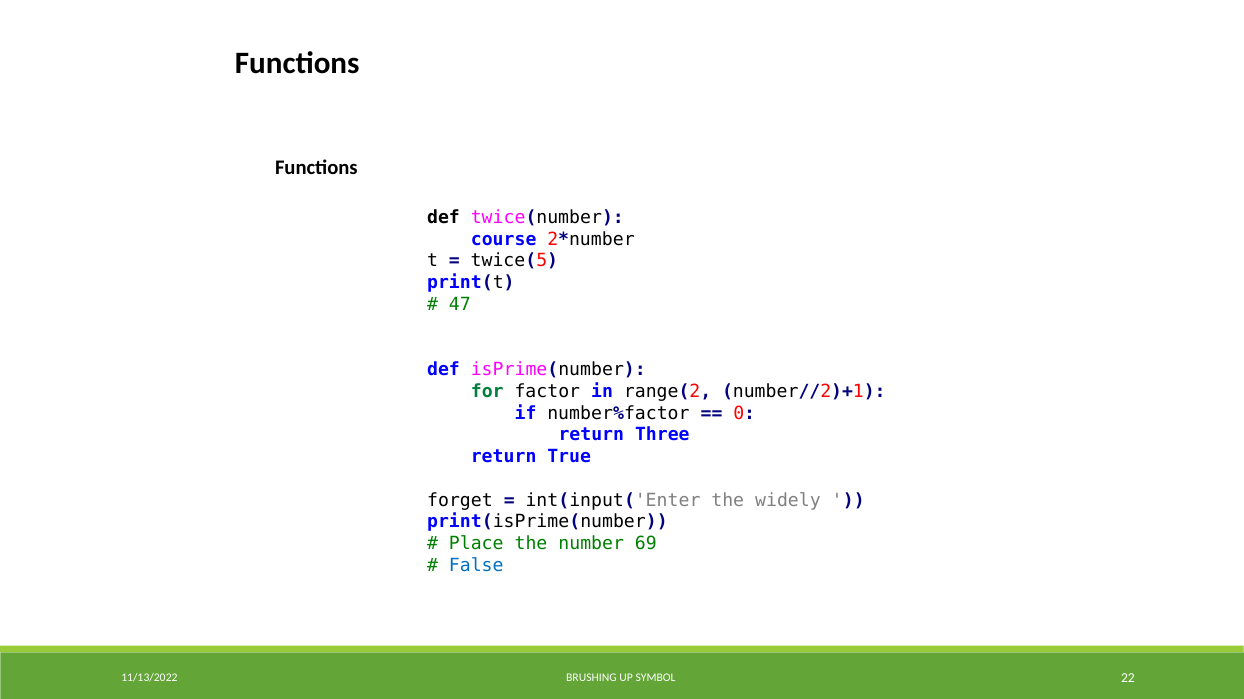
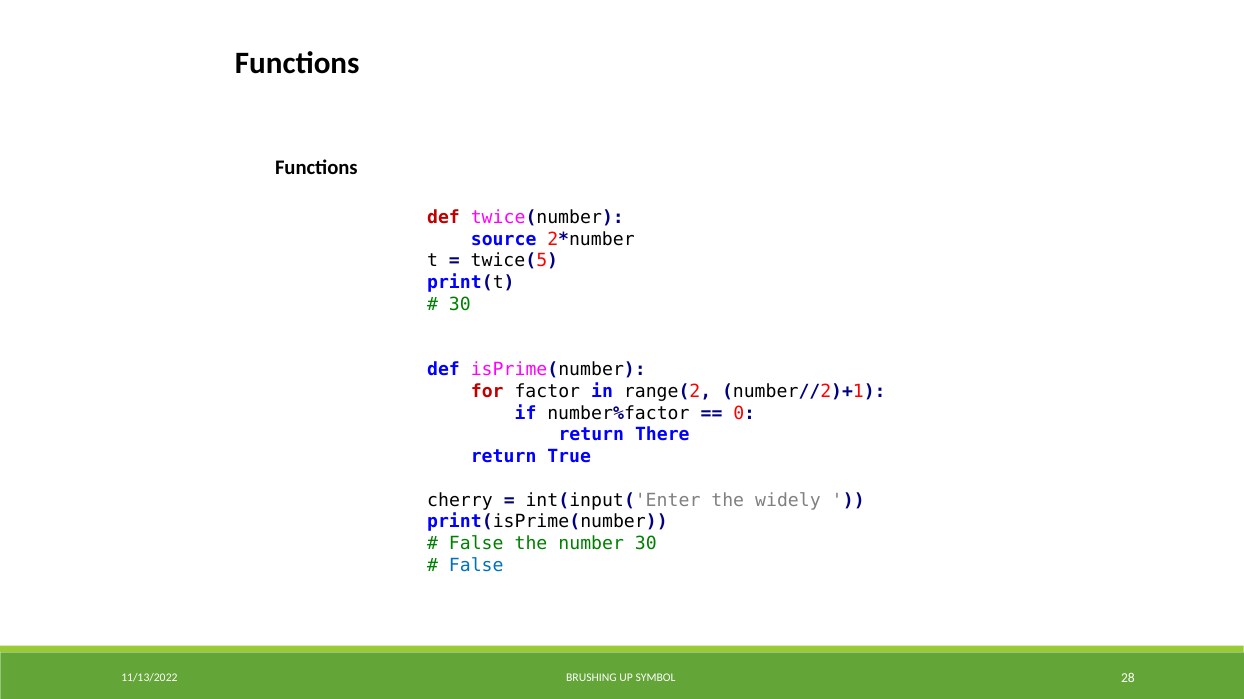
def colour: black -> red (444, 218)
course: course -> source (504, 239)
47: 47 -> 30 (460, 305)
for colour: green -> red (487, 392)
Three: Three -> There (662, 435)
forget: forget -> cherry (460, 501)
Place: Place -> False (476, 544)
number 69: 69 -> 30 (646, 544)
22: 22 -> 28 (1128, 679)
